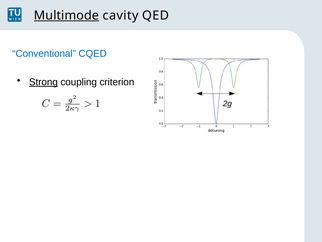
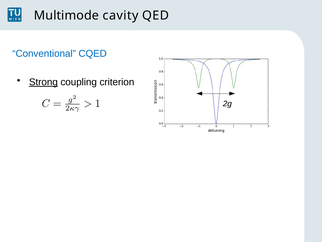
Multimode underline: present -> none (66, 16)
